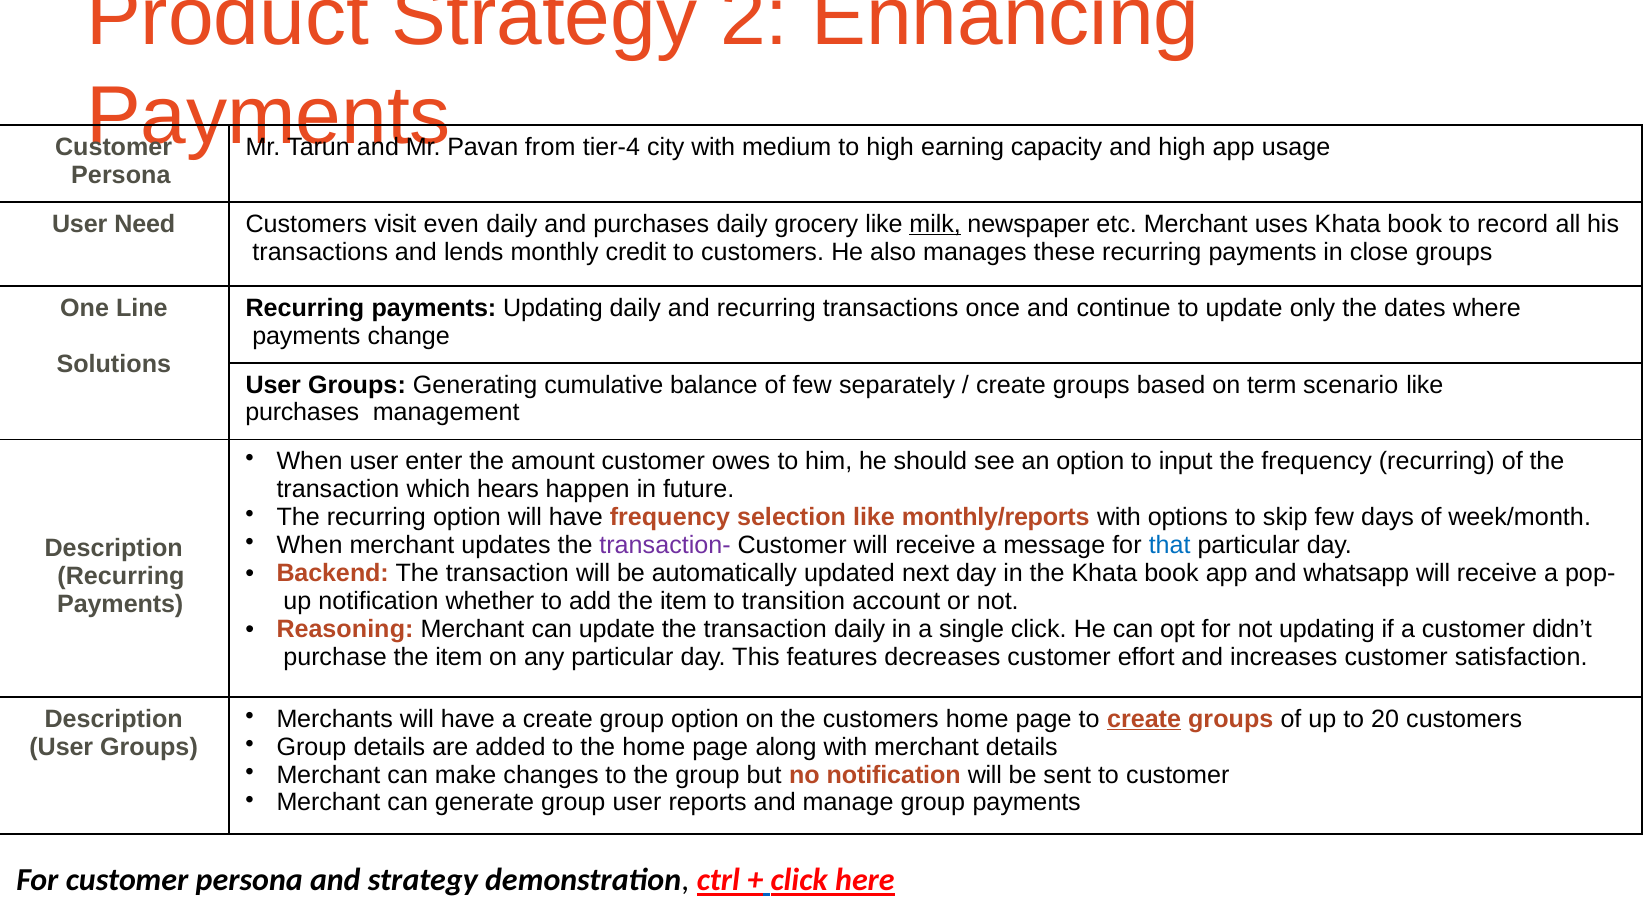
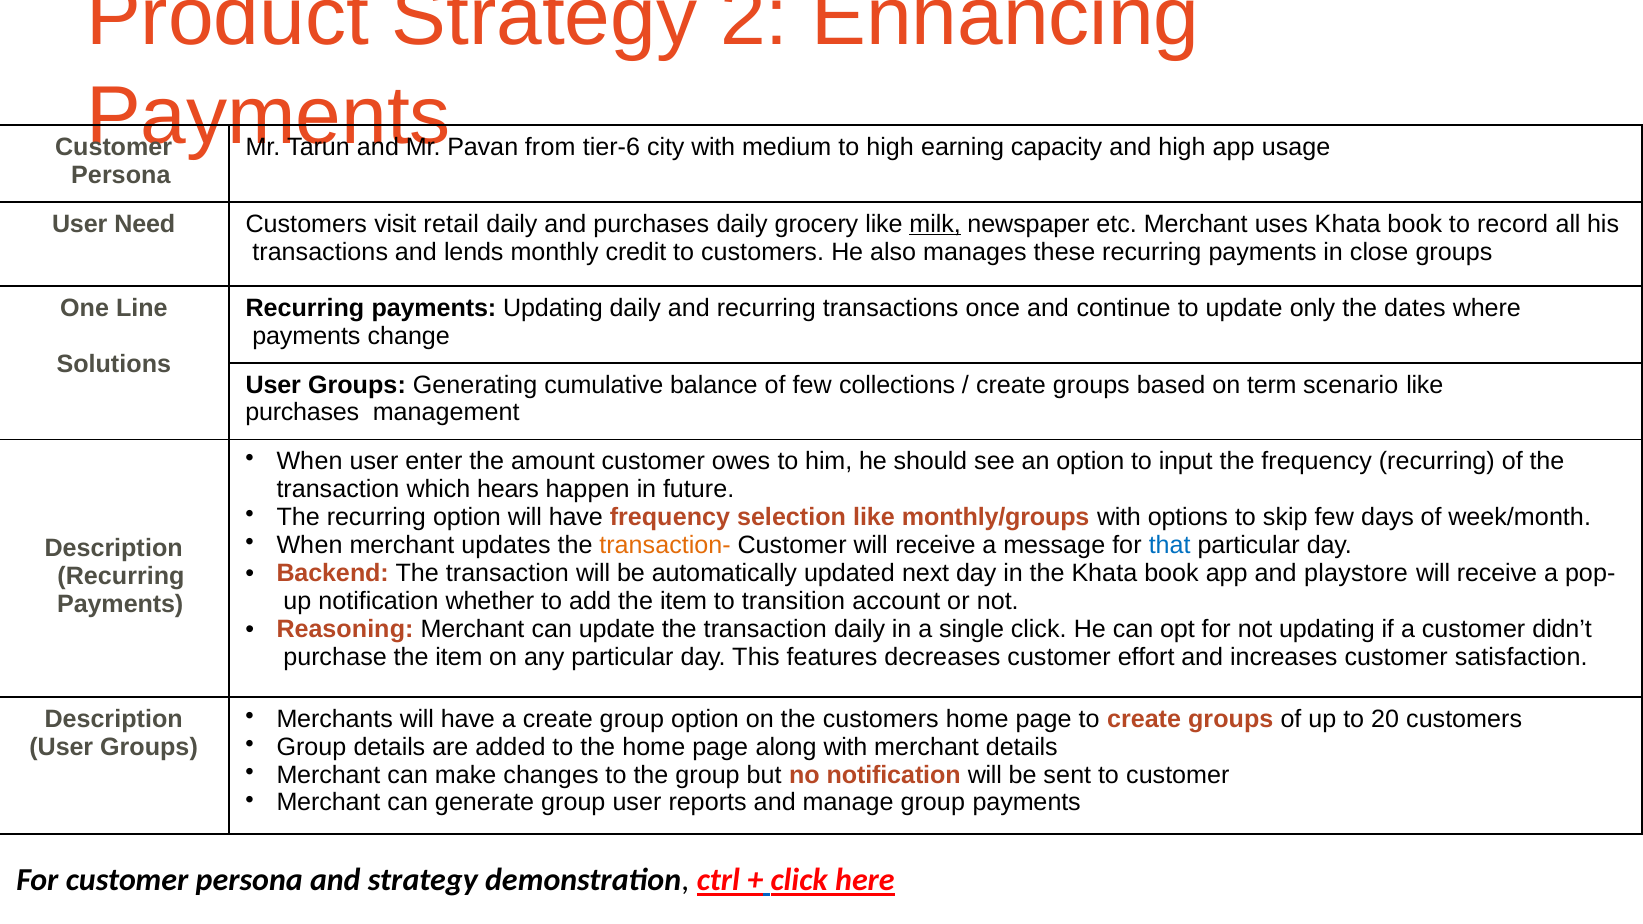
tier-4: tier-4 -> tier-6 (611, 147)
even: even -> retail (451, 224)
separately: separately -> collections (897, 385)
monthly/reports: monthly/reports -> monthly/groups (996, 518)
transaction- colour: purple -> orange (665, 545)
whatsapp: whatsapp -> playstore (1356, 573)
create underline: present -> none (1144, 719)
